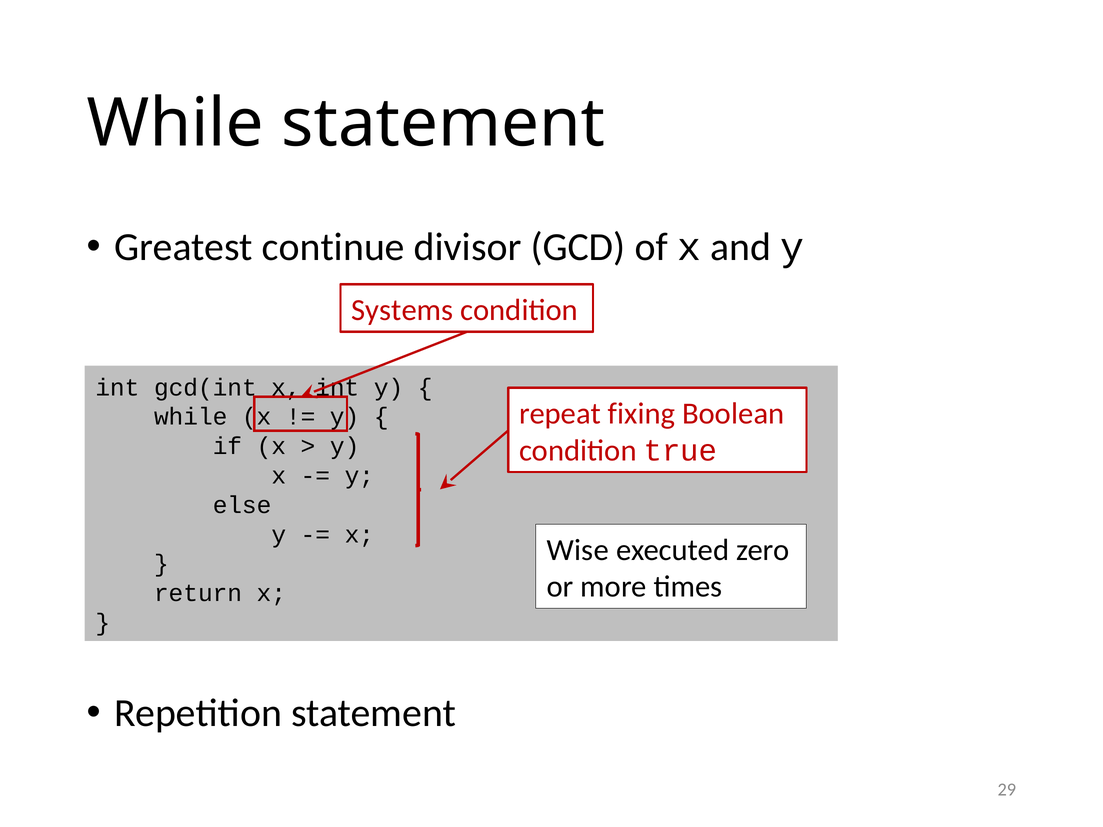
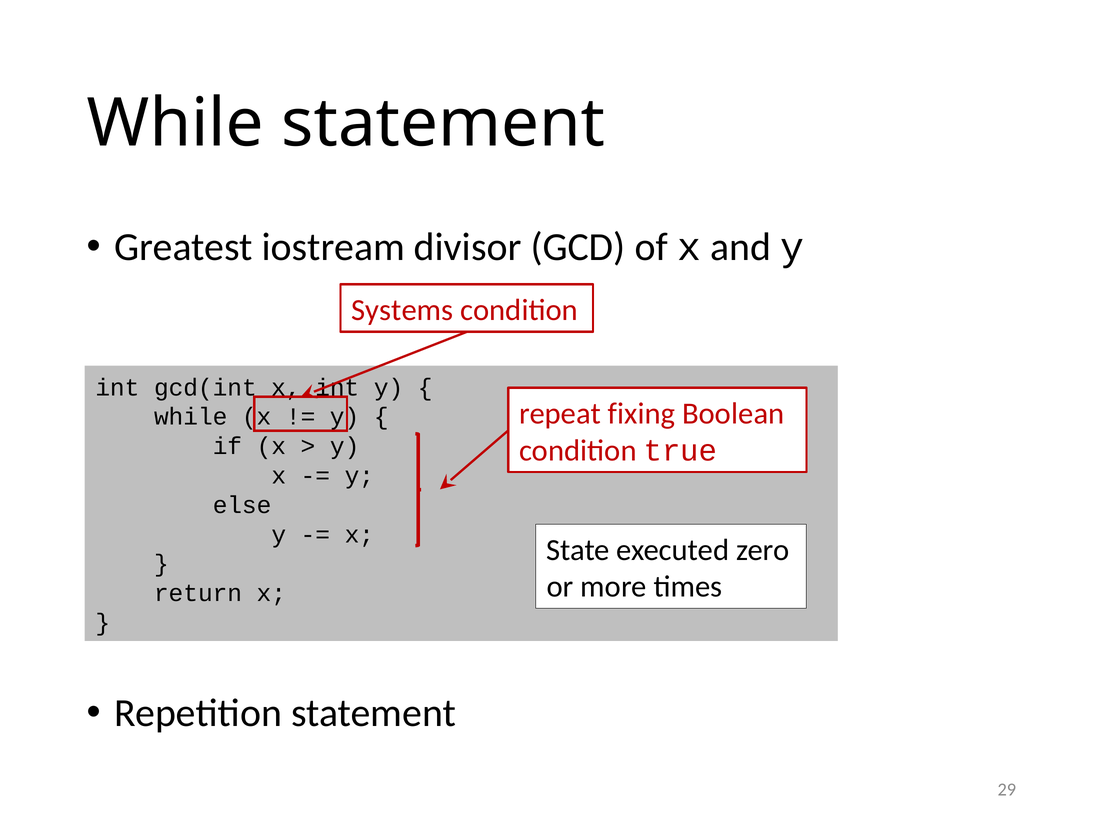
continue: continue -> iostream (333, 247)
Wise: Wise -> State (578, 550)
